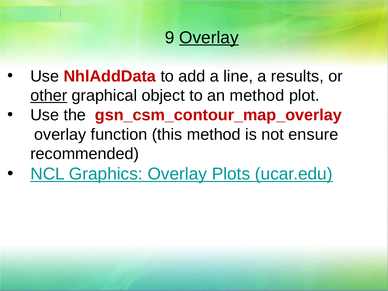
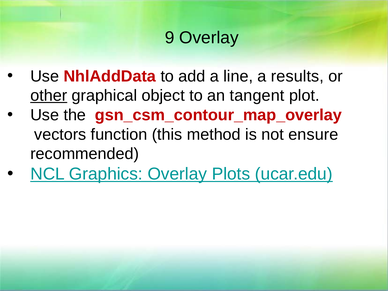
Overlay underline: present -> none (209, 38)
an method: method -> tangent (257, 96)
overlay: overlay -> vectors (60, 134)
